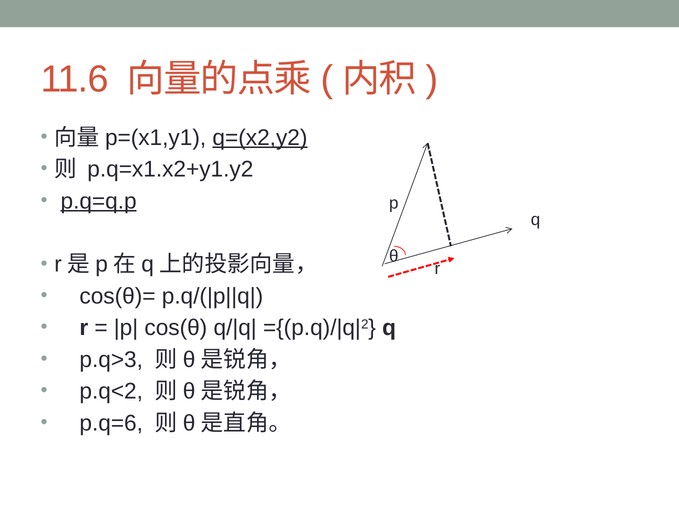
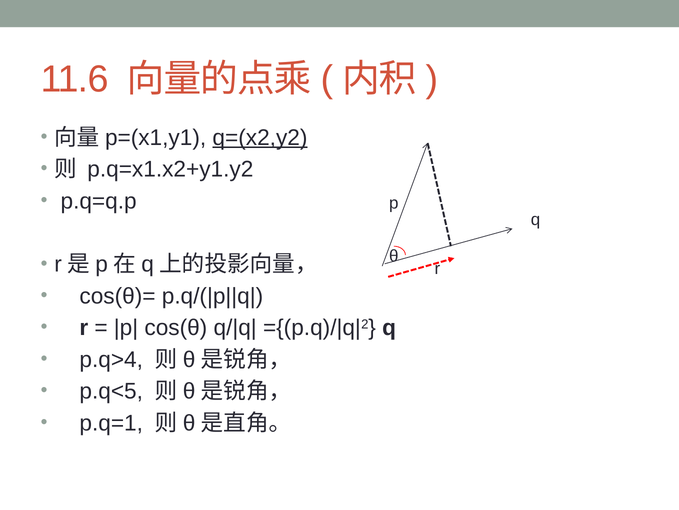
p.q=q.p underline: present -> none (99, 201)
p.q>3: p.q>3 -> p.q>4 (111, 359)
p.q<2: p.q<2 -> p.q<5 (111, 391)
p.q=6: p.q=6 -> p.q=1 (111, 422)
